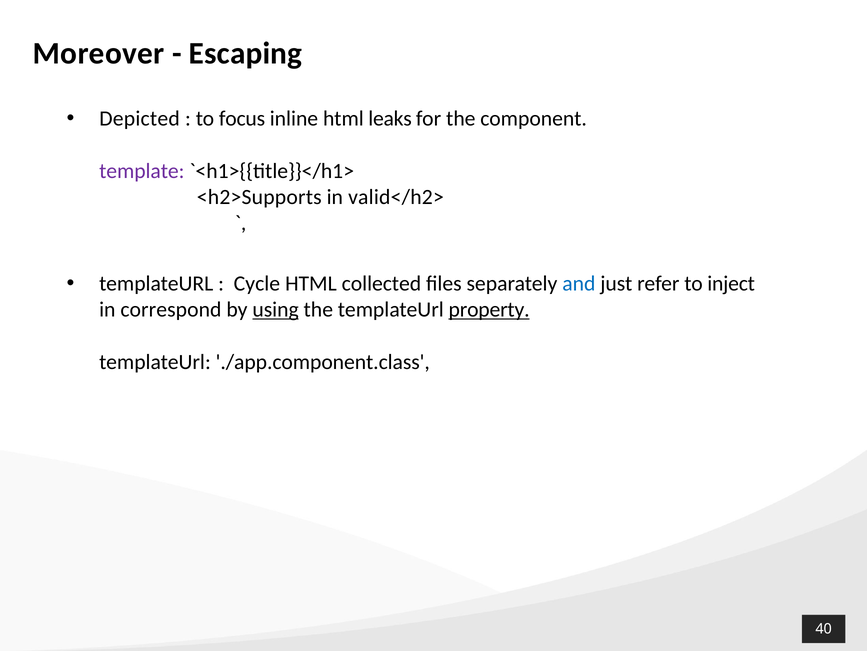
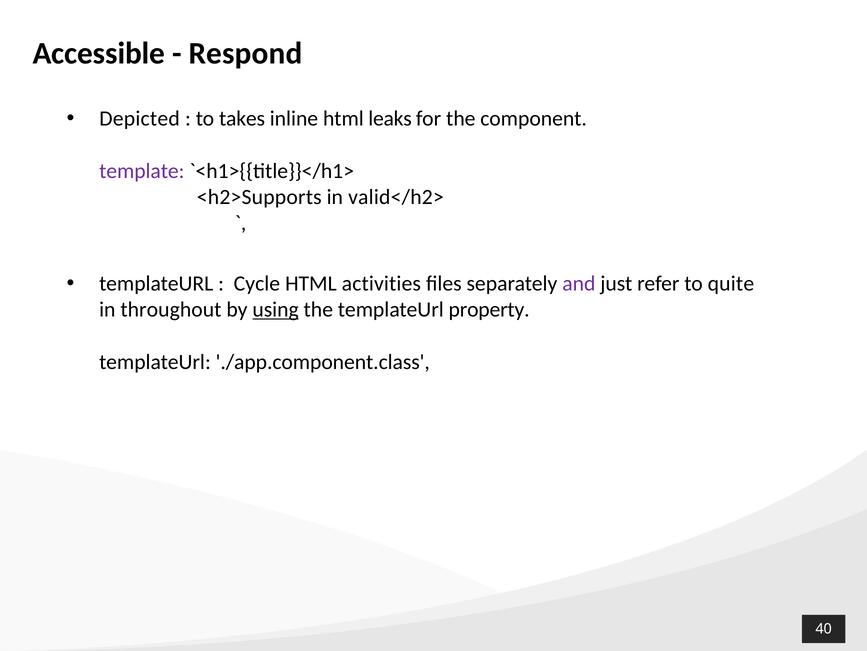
Moreover: Moreover -> Accessible (99, 54)
Escaping: Escaping -> Respond (246, 54)
focus: focus -> takes (242, 119)
collected: collected -> activities (381, 283)
and colour: blue -> purple (579, 283)
inject: inject -> quite (731, 283)
correspond: correspond -> throughout (171, 309)
property underline: present -> none (489, 309)
